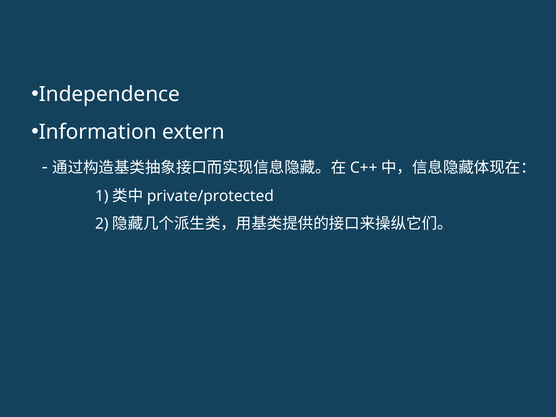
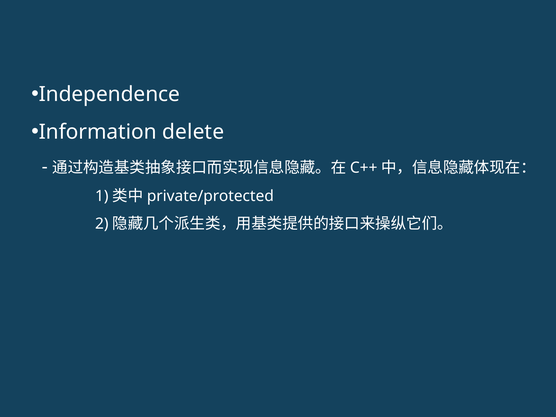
extern: extern -> delete (193, 132)
